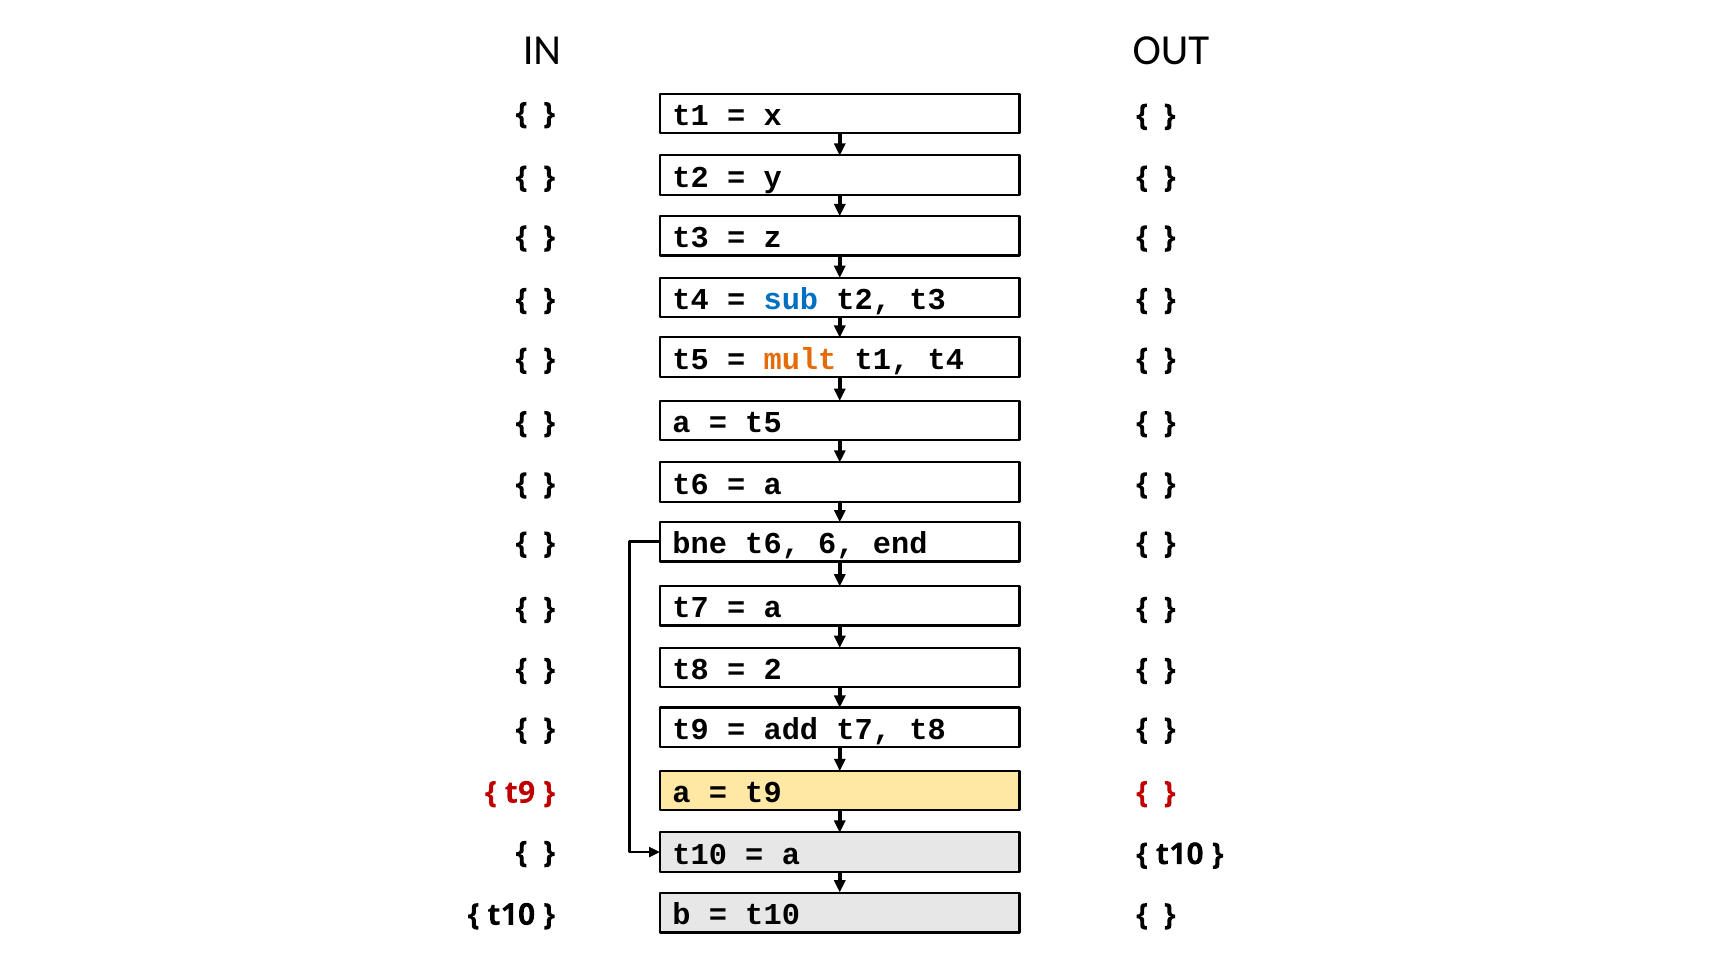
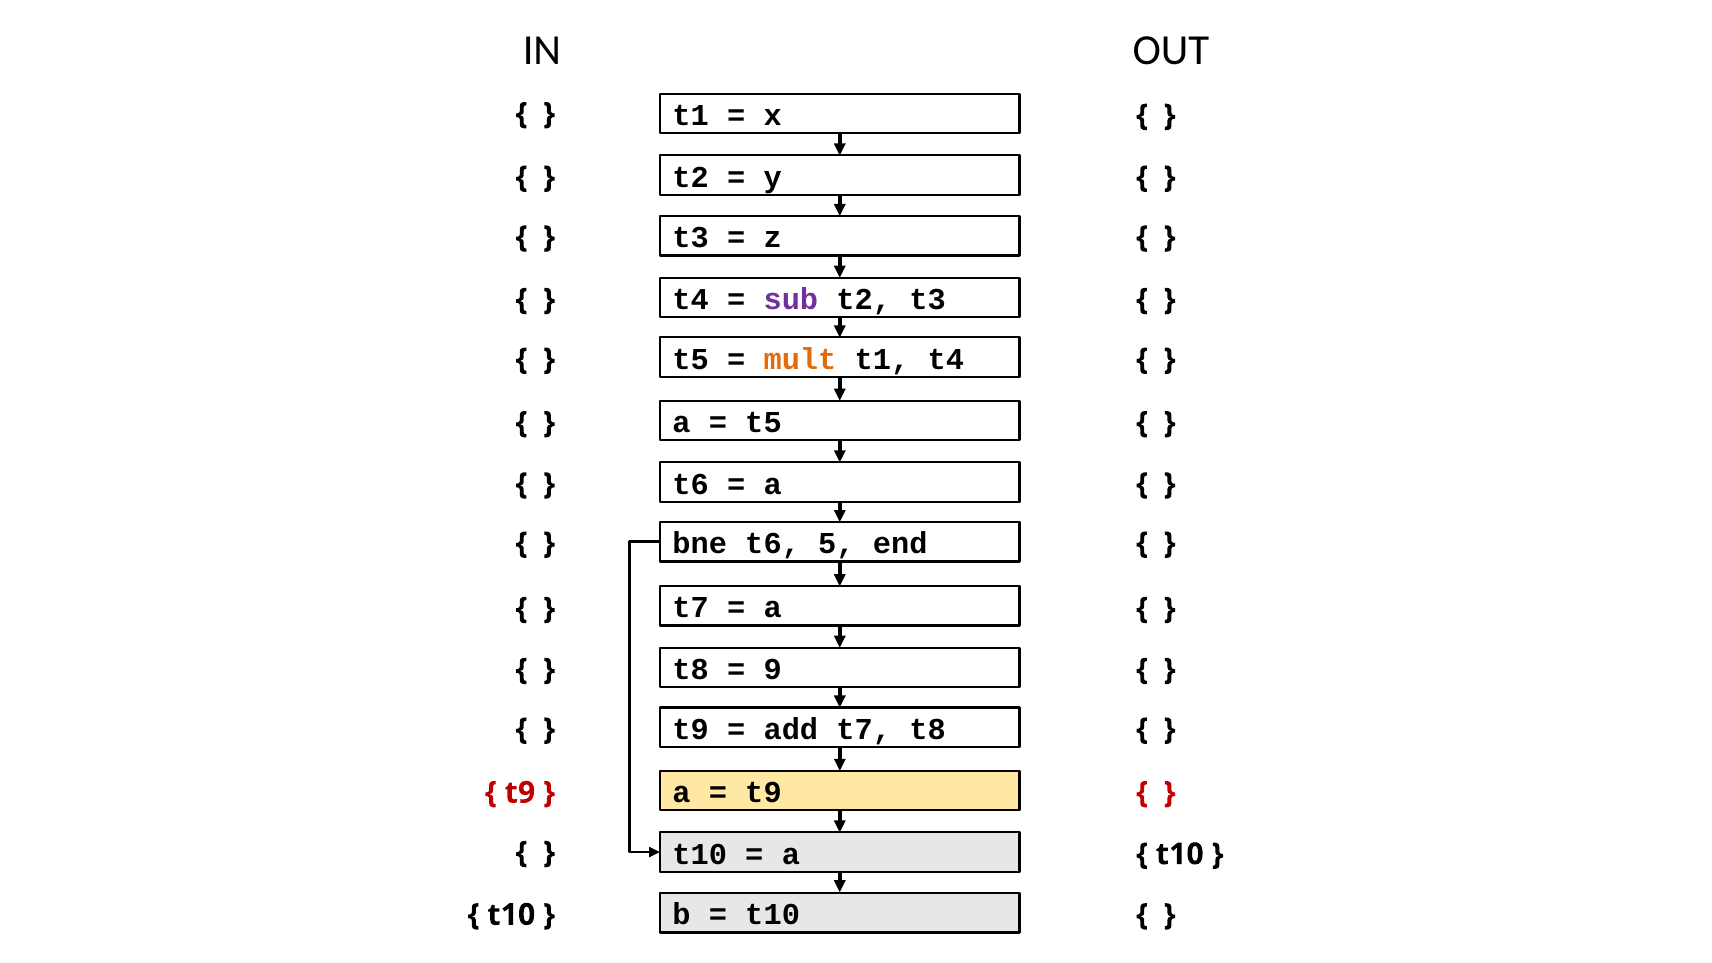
sub colour: blue -> purple (791, 299)
6: 6 -> 5 (836, 544)
2: 2 -> 9 (773, 670)
